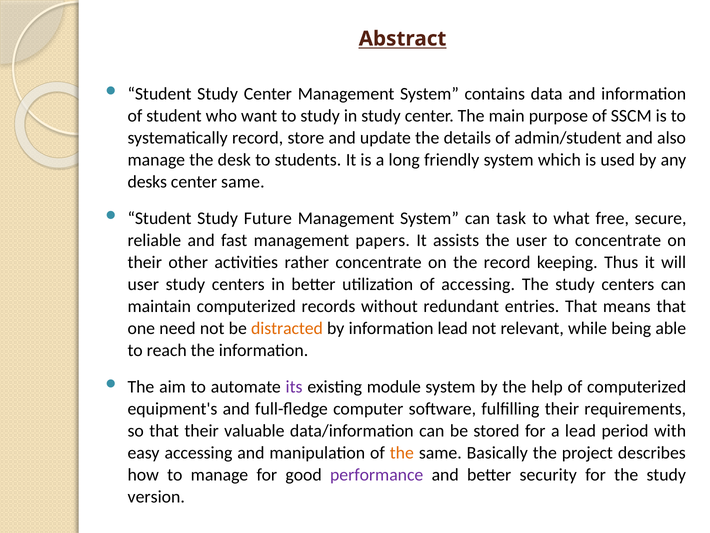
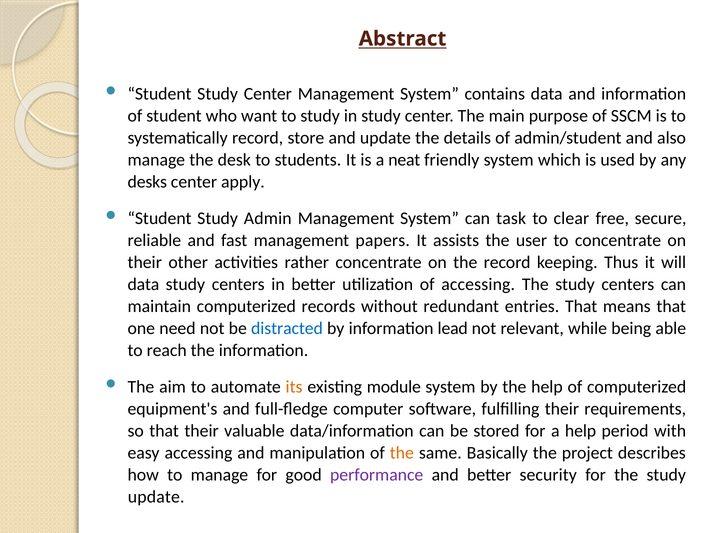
long: long -> neat (404, 160)
center same: same -> apply (243, 182)
Future: Future -> Admin (268, 218)
what: what -> clear (571, 218)
user: user -> data (143, 284)
distracted colour: orange -> blue (287, 328)
its colour: purple -> orange (294, 386)
a lead: lead -> help (581, 430)
version: version -> update (156, 497)
